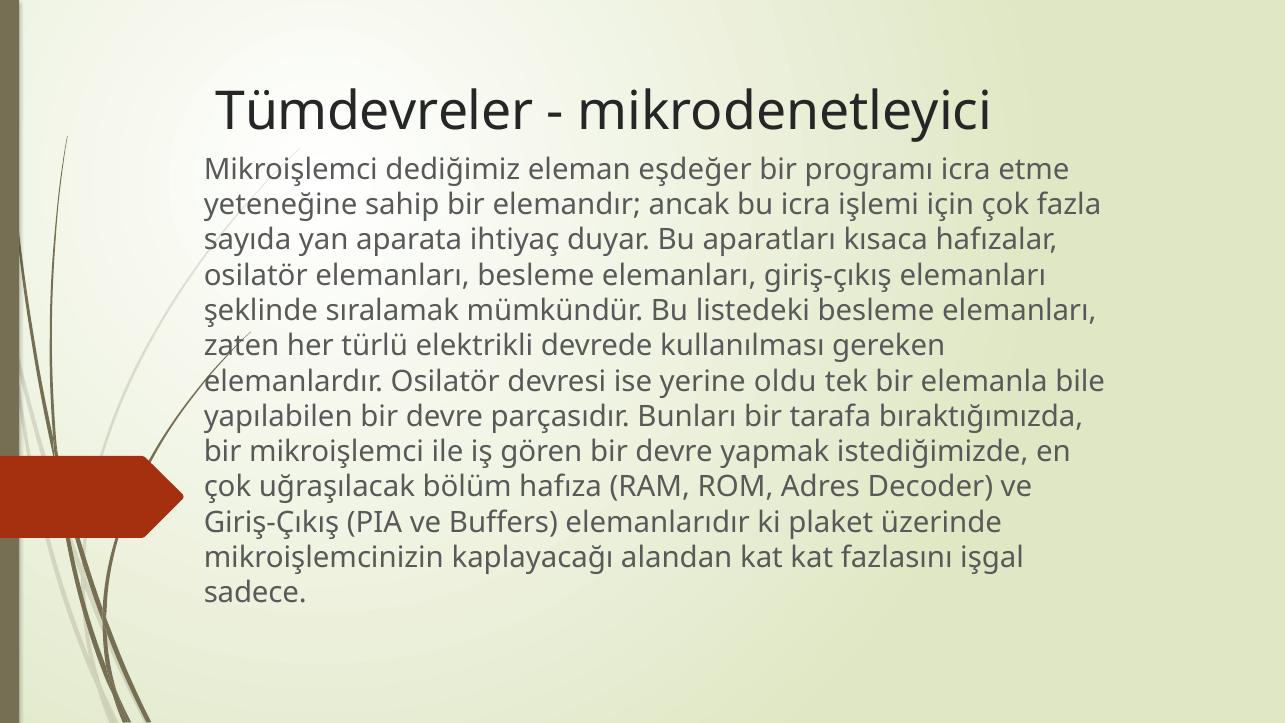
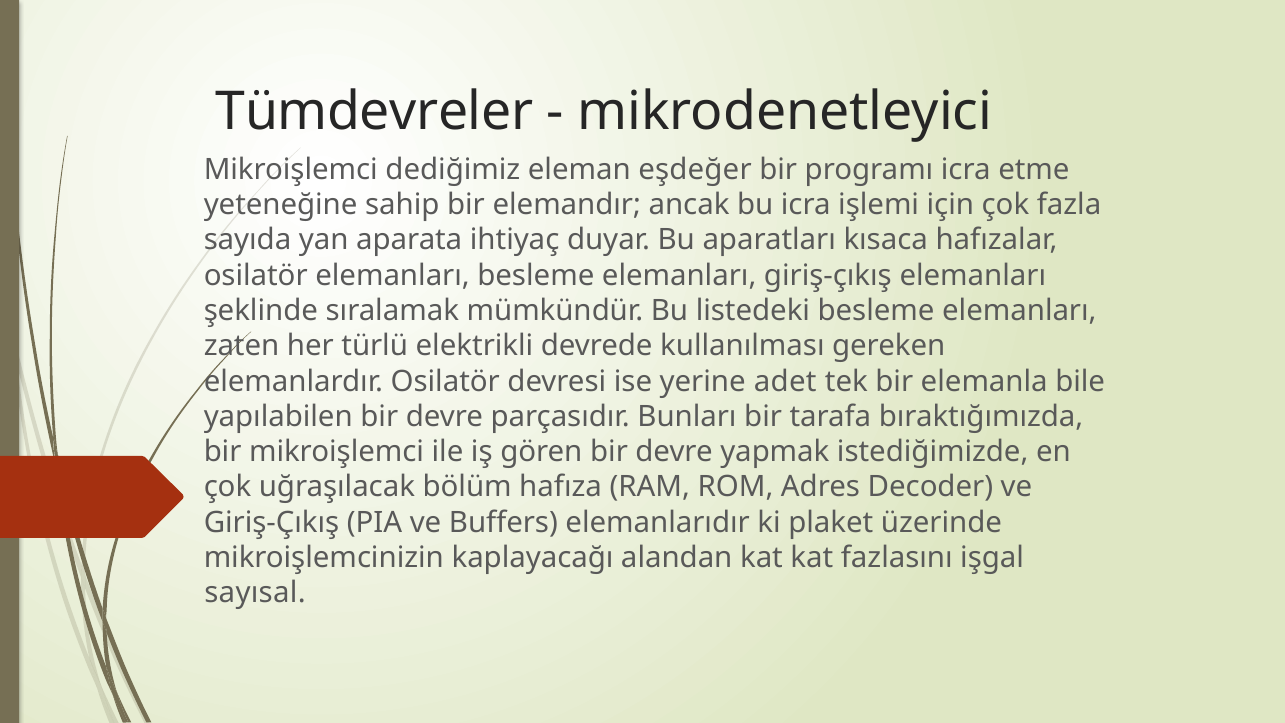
oldu: oldu -> adet (785, 381)
sadece: sadece -> sayısal (255, 593)
